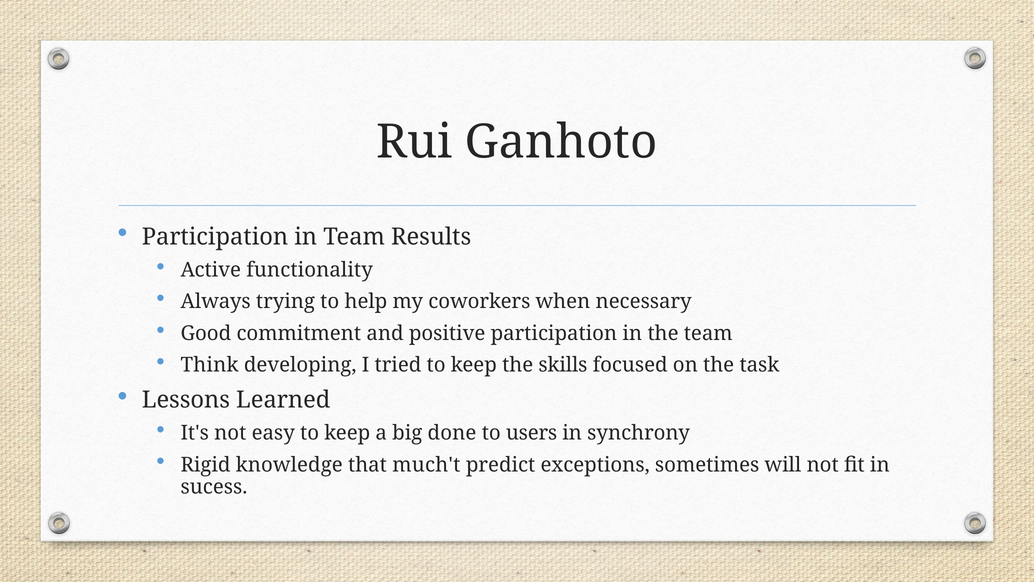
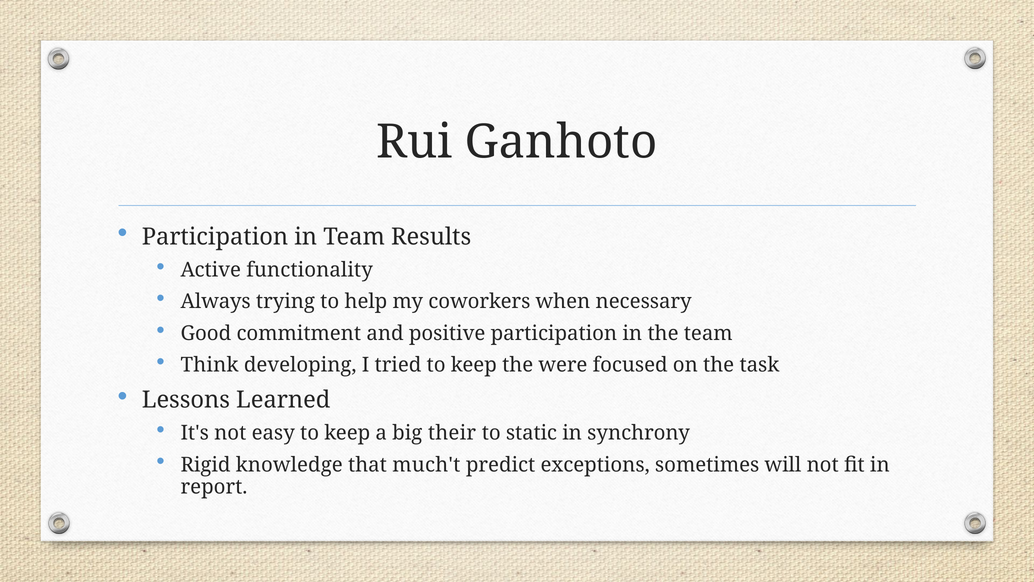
skills: skills -> were (563, 365)
done: done -> their (452, 433)
users: users -> static (532, 433)
sucess: sucess -> report (214, 487)
